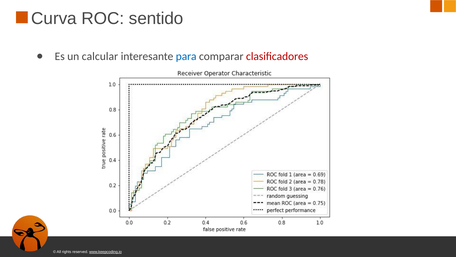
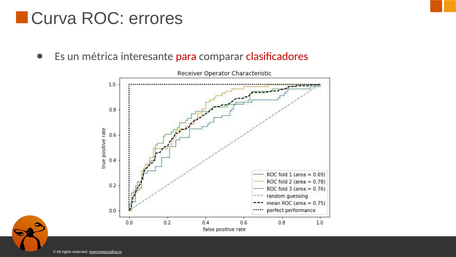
sentido: sentido -> errores (156, 19)
calcular: calcular -> métrica (100, 56)
para colour: blue -> red (186, 56)
